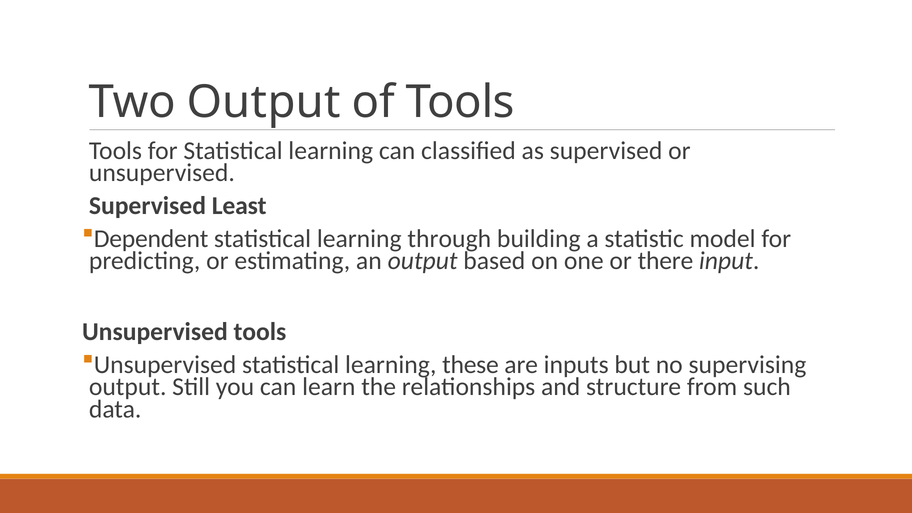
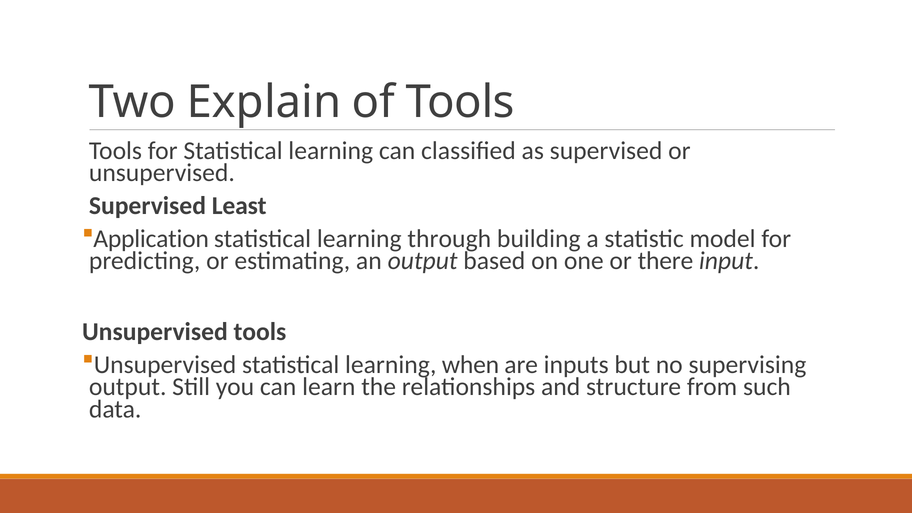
Two Output: Output -> Explain (264, 102)
Dependent: Dependent -> Application (151, 239)
these: these -> when (471, 365)
